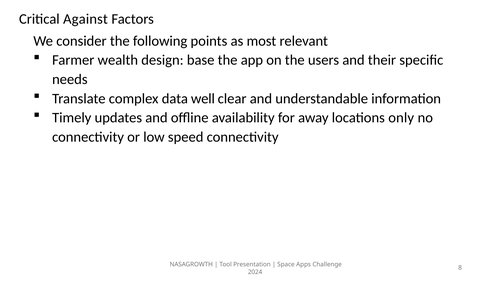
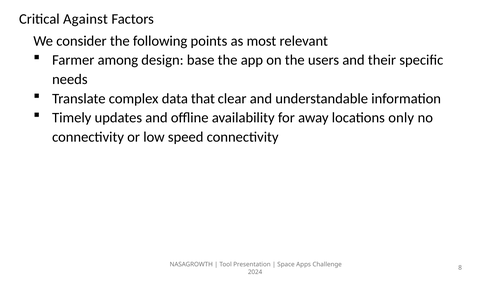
wealth: wealth -> among (118, 60)
well: well -> that (203, 99)
